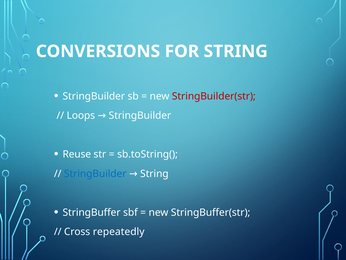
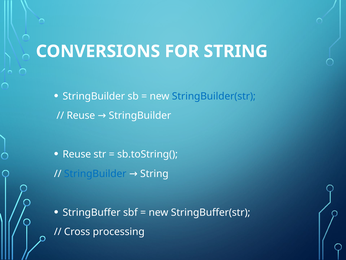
StringBuilder(str colour: red -> blue (214, 96)
Loops: Loops -> Reuse (81, 115)
repeatedly: repeatedly -> processing (119, 231)
